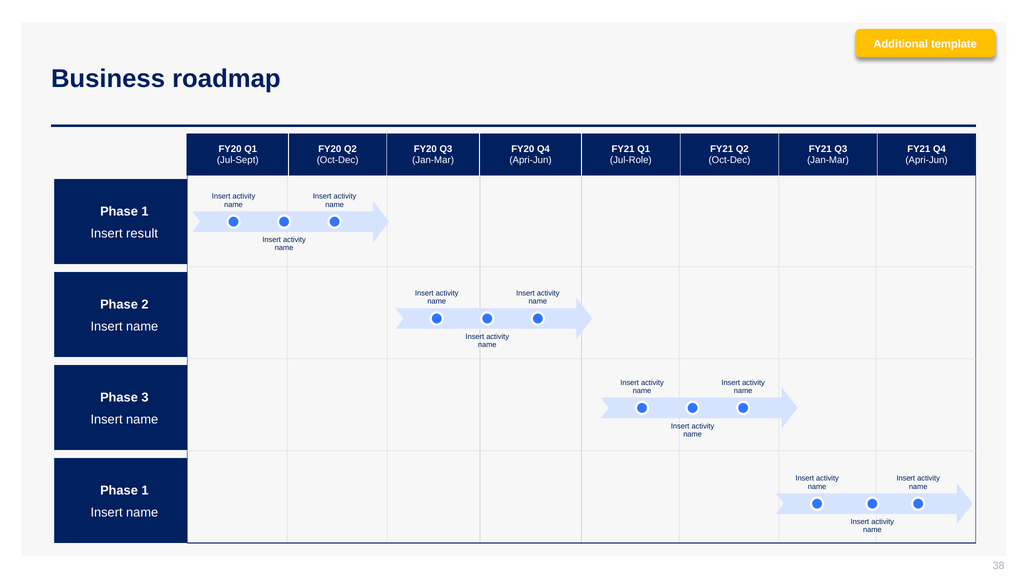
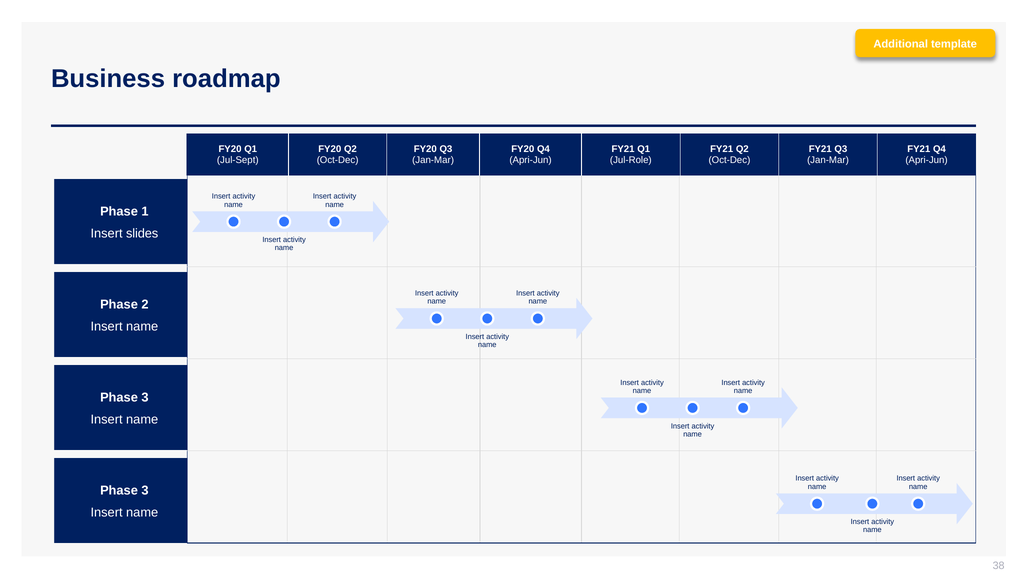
result: result -> slides (142, 233)
1: 1 -> 3 (145, 490)
